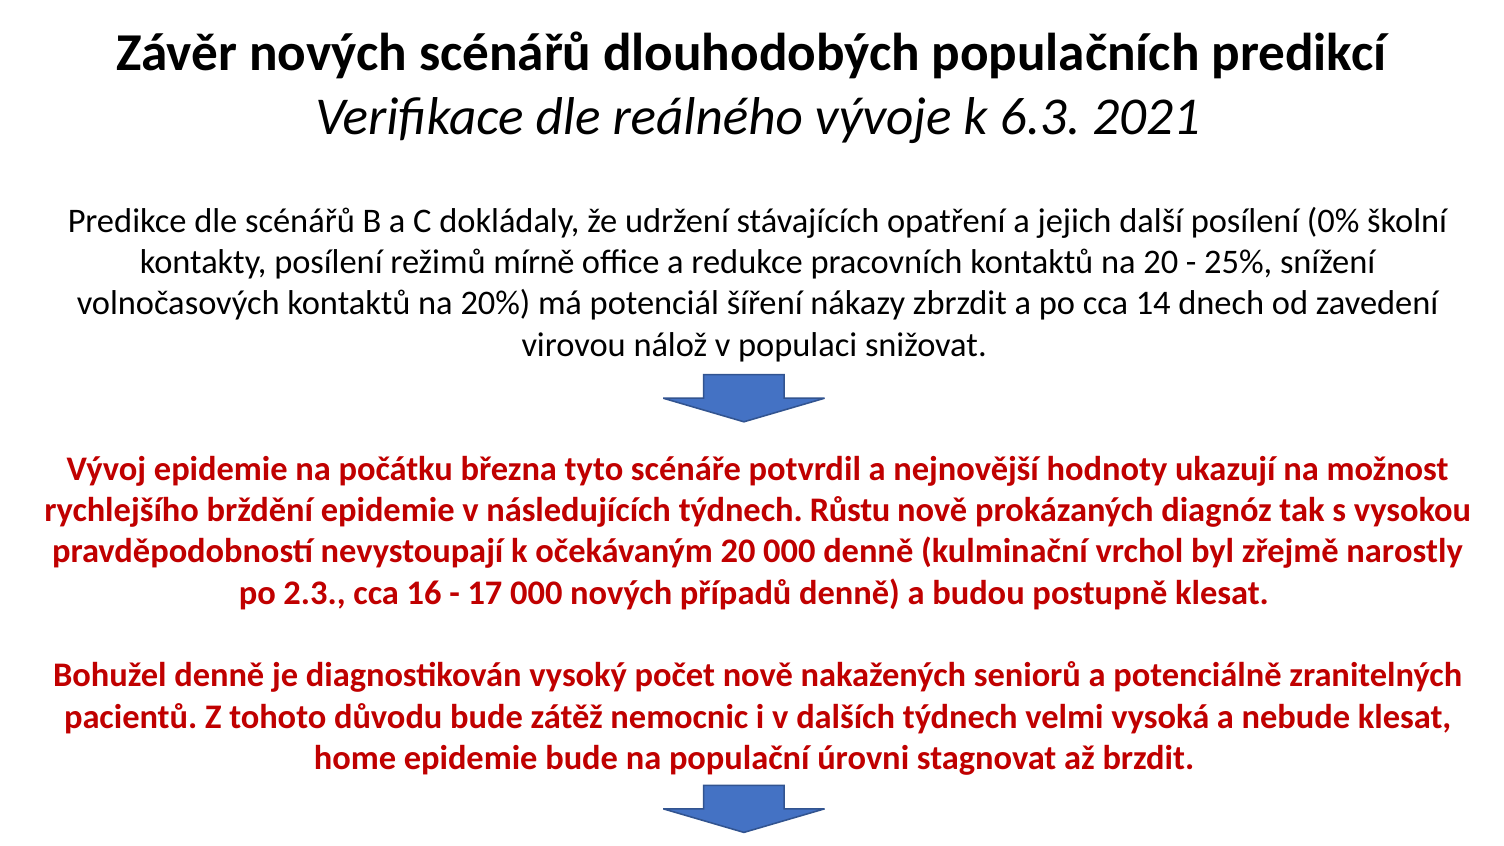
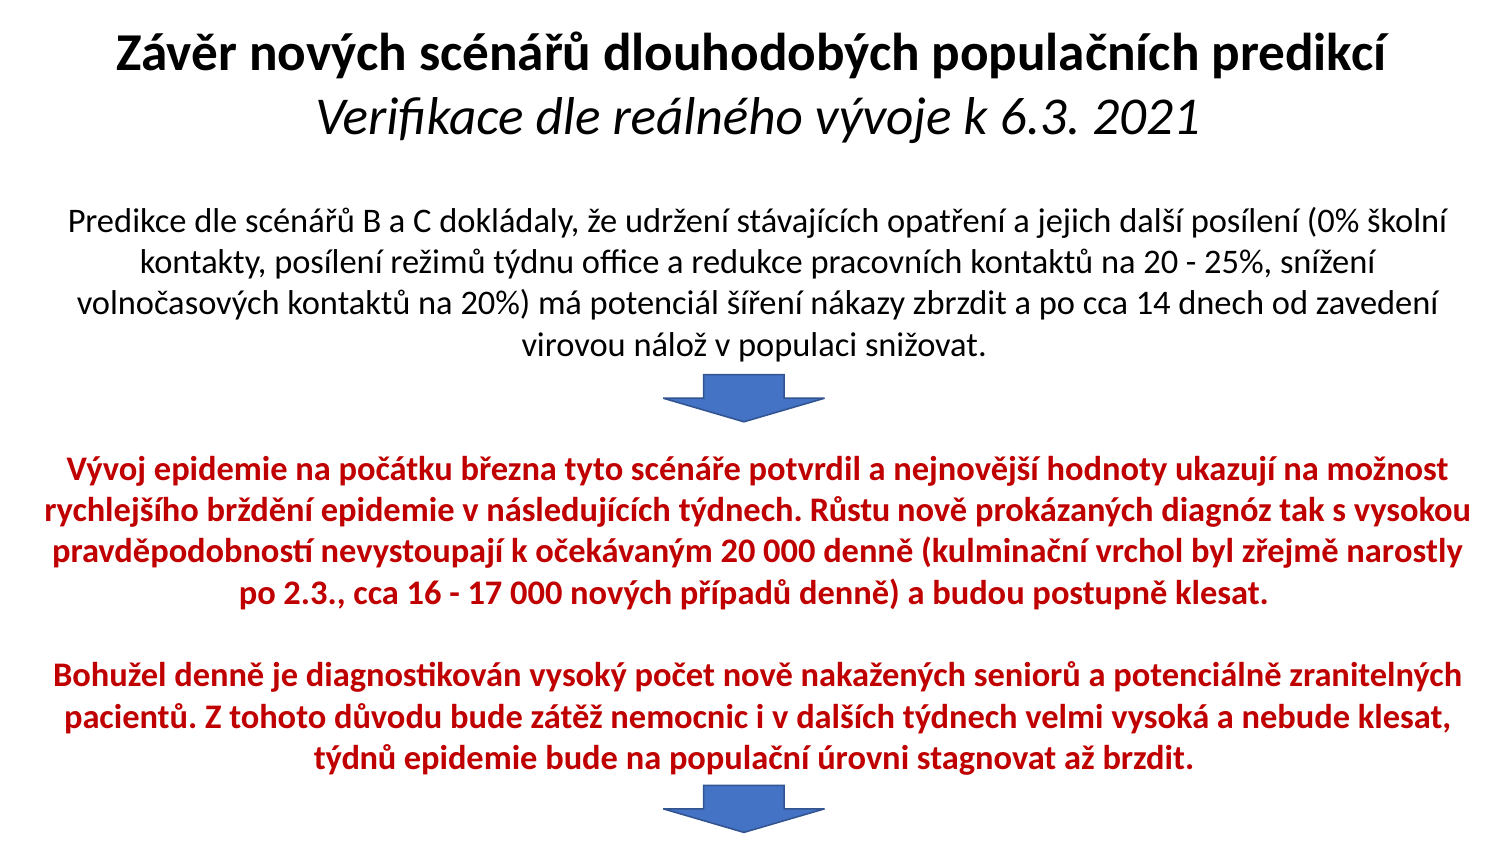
mírně: mírně -> týdnu (534, 262)
home: home -> týdnů (355, 758)
